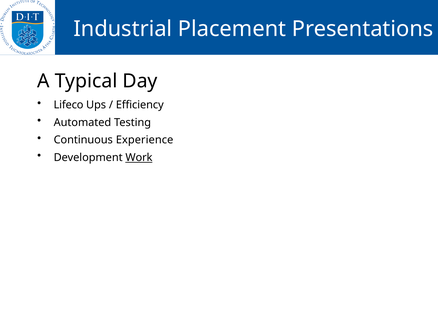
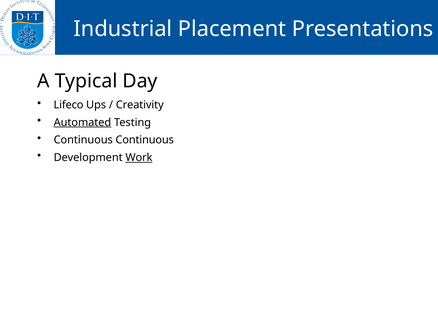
Efficiency: Efficiency -> Creativity (140, 105)
Automated underline: none -> present (82, 122)
Continuous Experience: Experience -> Continuous (145, 140)
